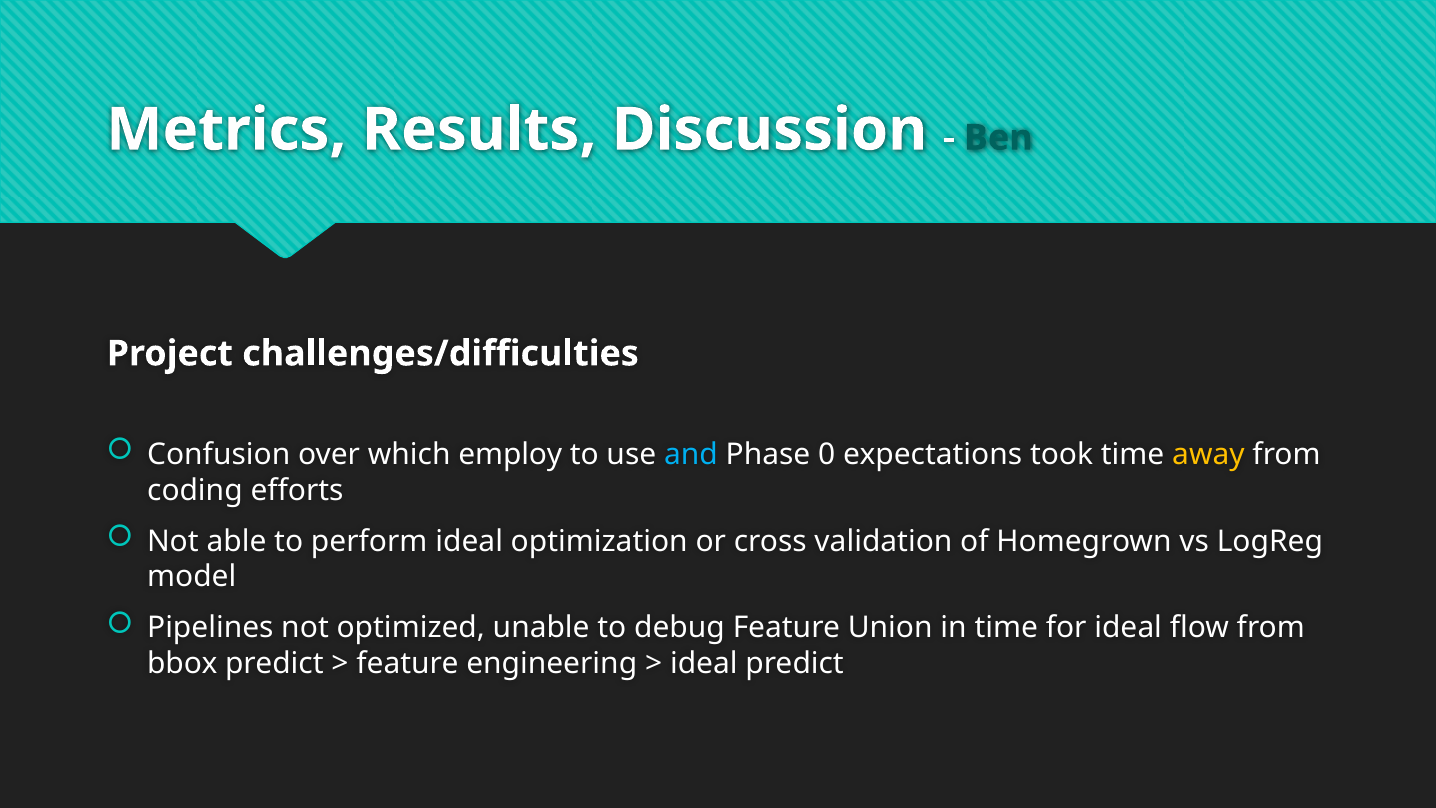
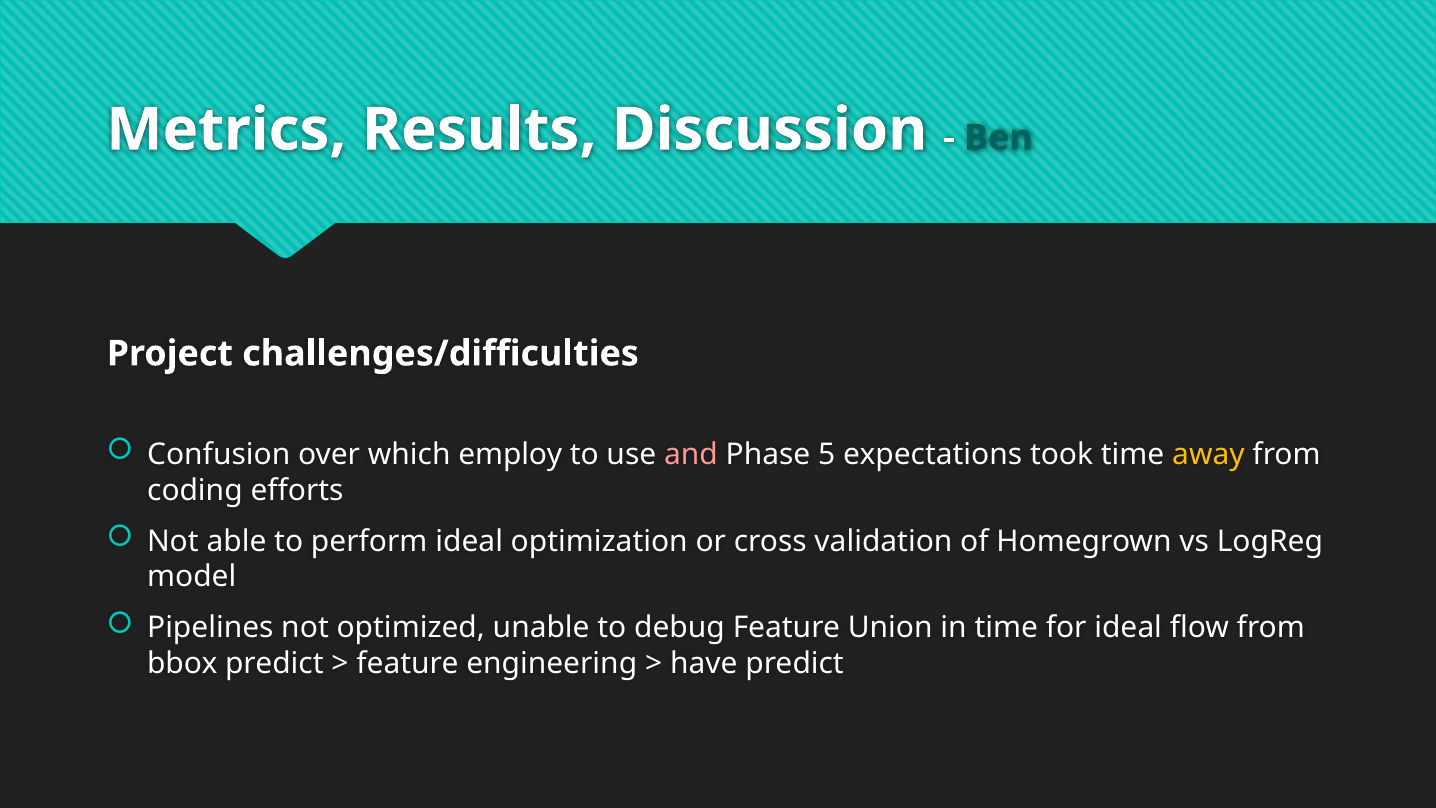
and colour: light blue -> pink (691, 454)
0: 0 -> 5 (827, 454)
ideal: ideal -> have (704, 664)
